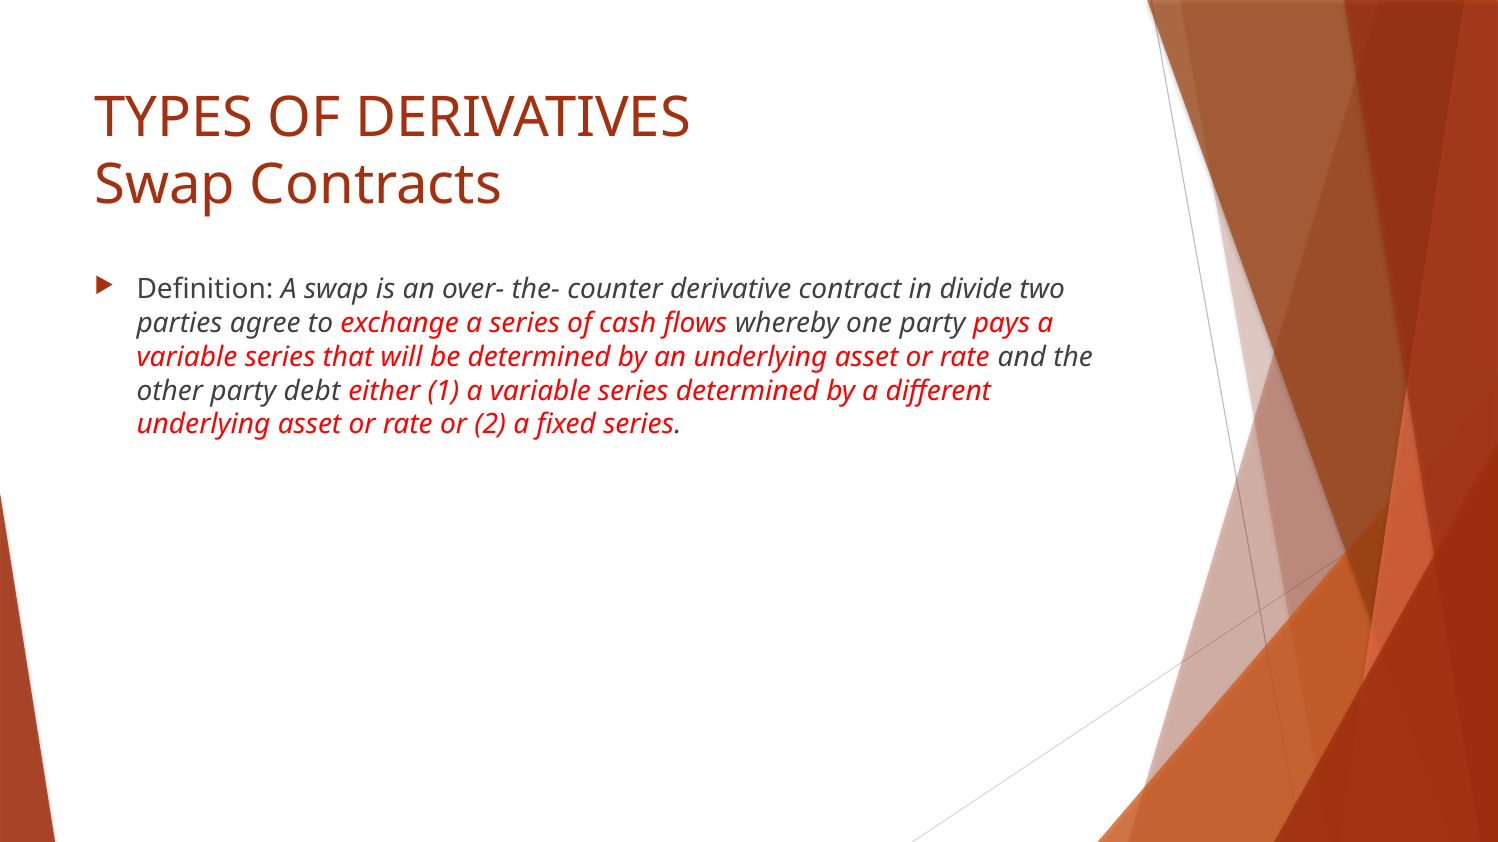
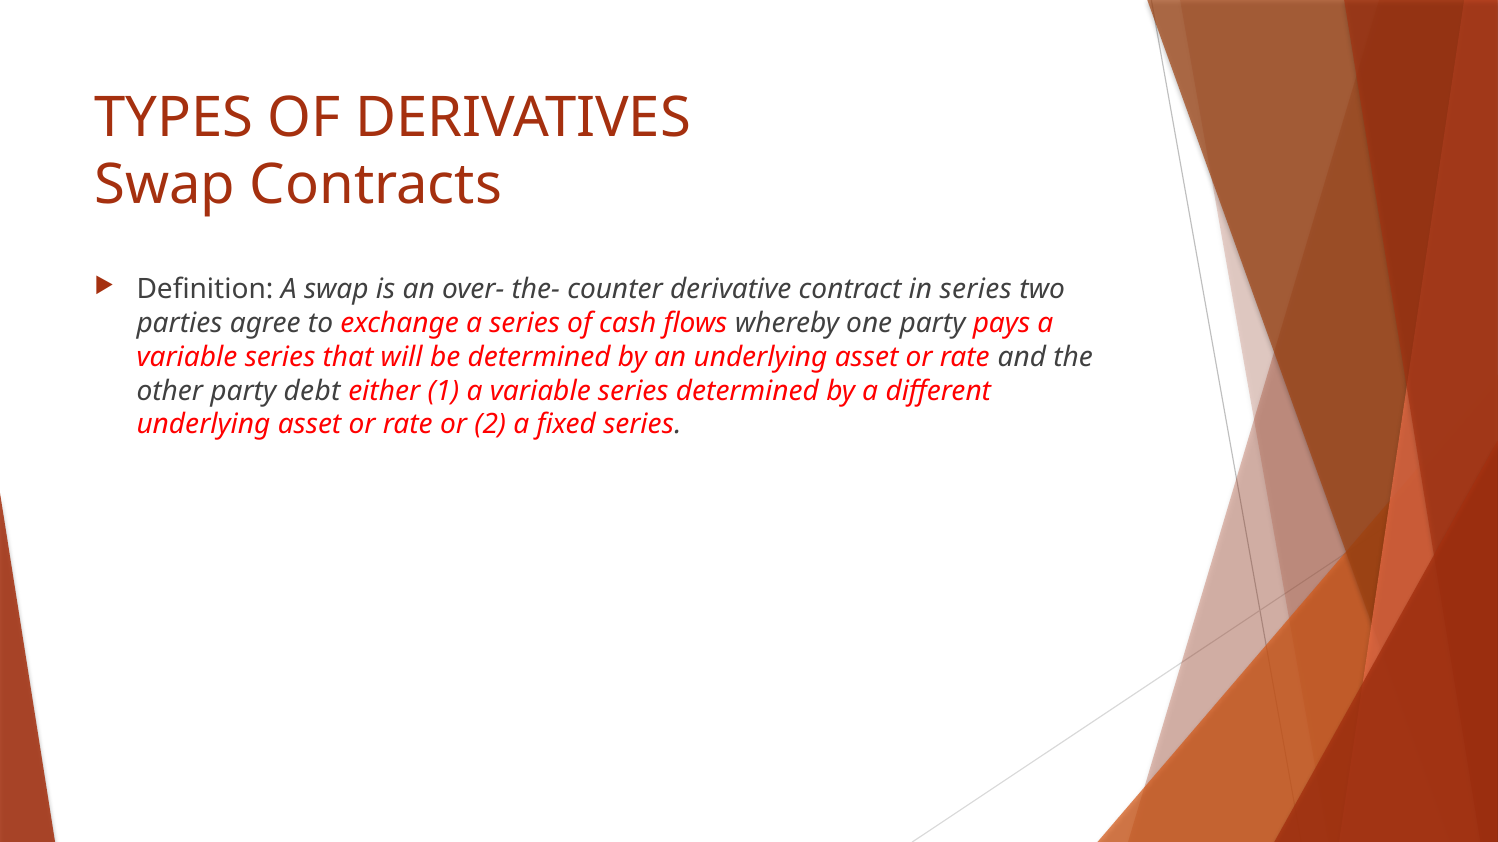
in divide: divide -> series (976, 290)
